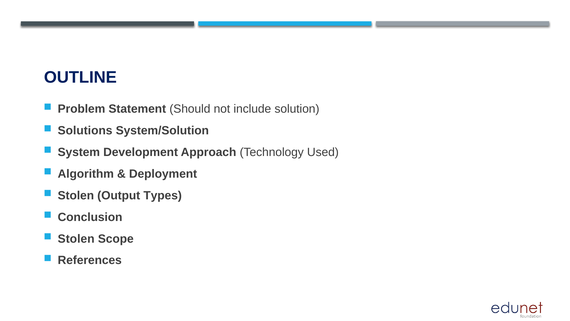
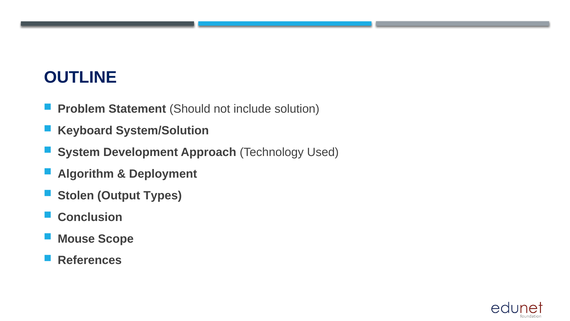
Solutions: Solutions -> Keyboard (85, 130)
Stolen: Stolen -> Mouse (76, 238)
